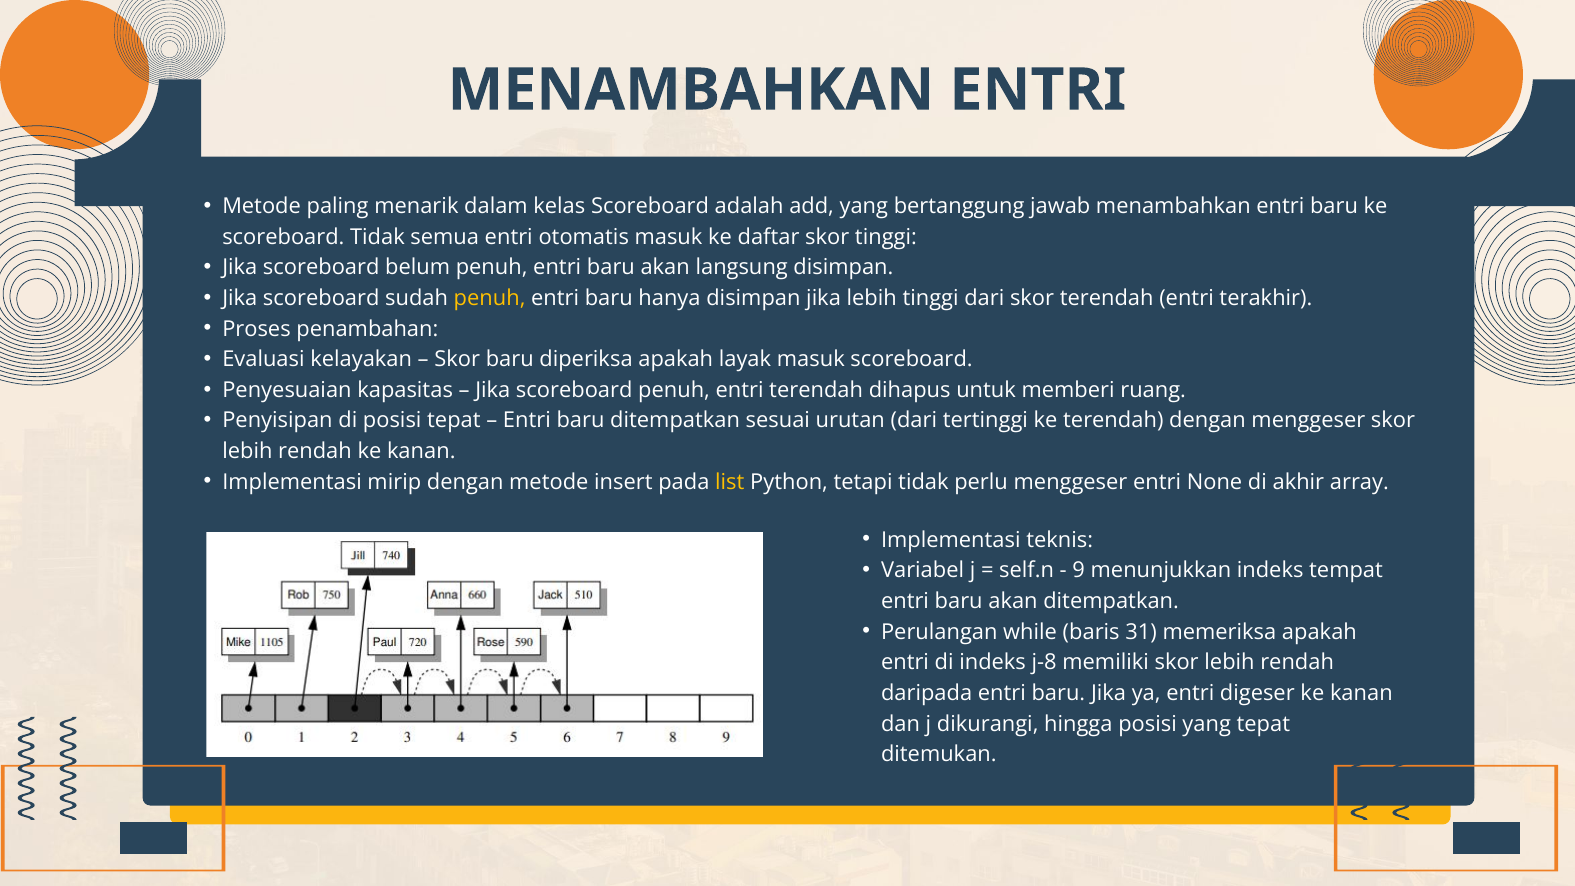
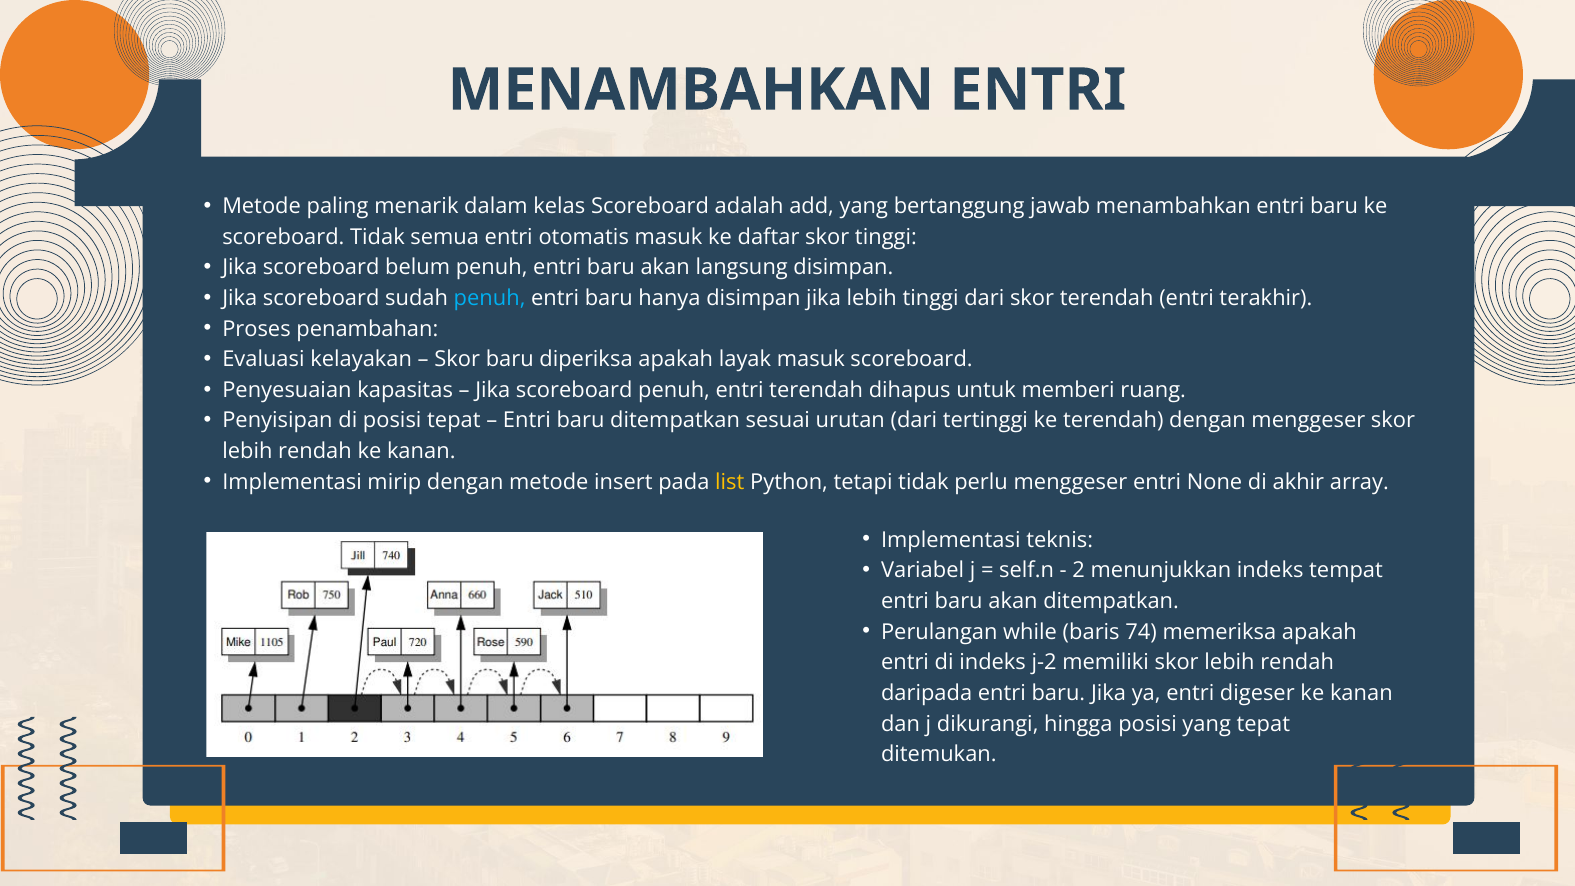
penuh colour: yellow -> light blue (490, 298)
9: 9 -> 2 (1079, 571)
31: 31 -> 74 (1141, 632)
j-8: j-8 -> j-2 (1044, 662)
